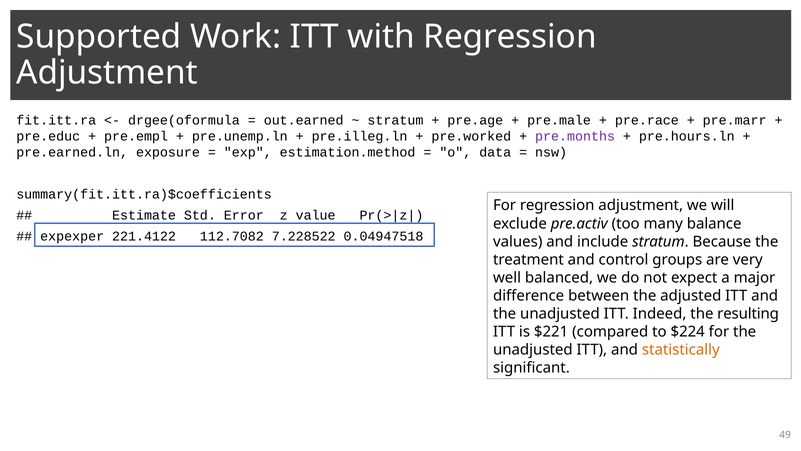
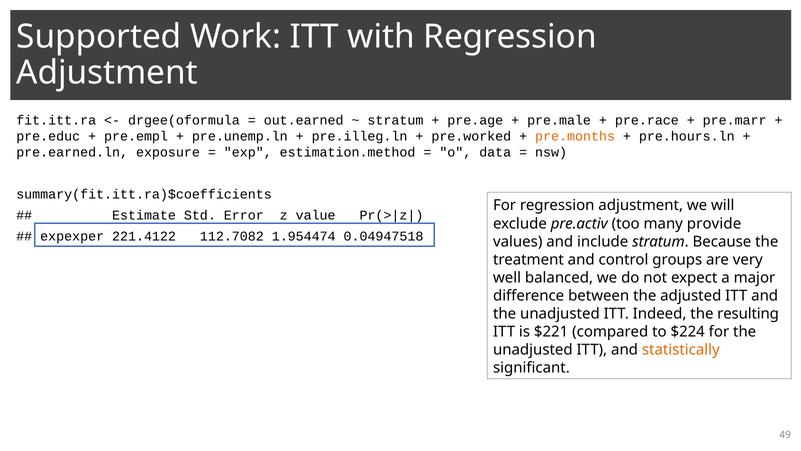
pre.months colour: purple -> orange (575, 136)
balance: balance -> provide (714, 223)
7.228522: 7.228522 -> 1.954474 (304, 236)
